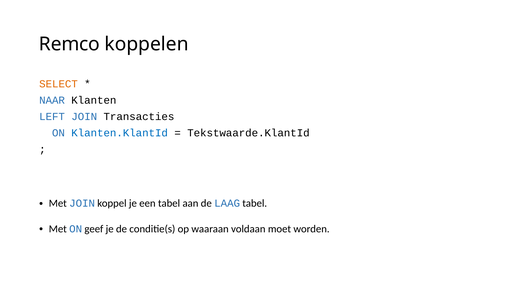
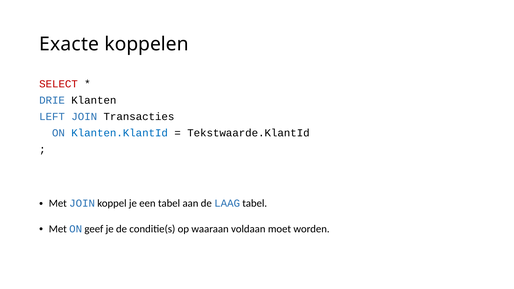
Remco: Remco -> Exacte (69, 44)
SELECT colour: orange -> red (59, 84)
NAAR: NAAR -> DRIE (52, 100)
